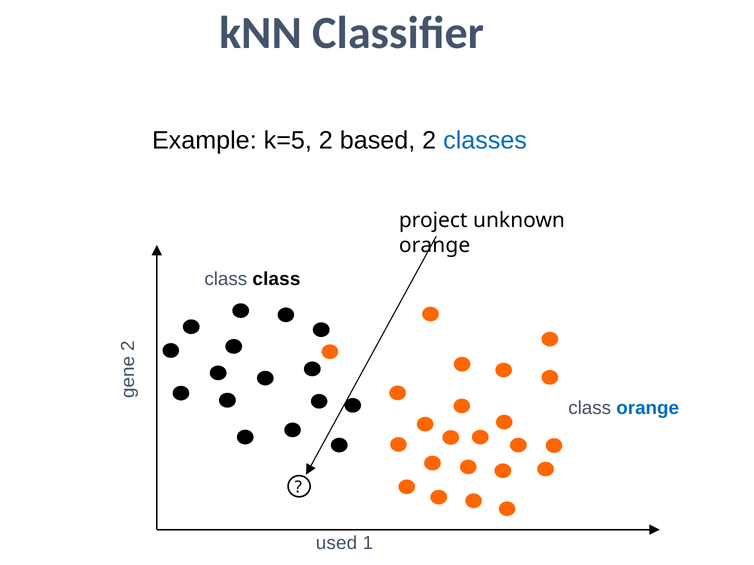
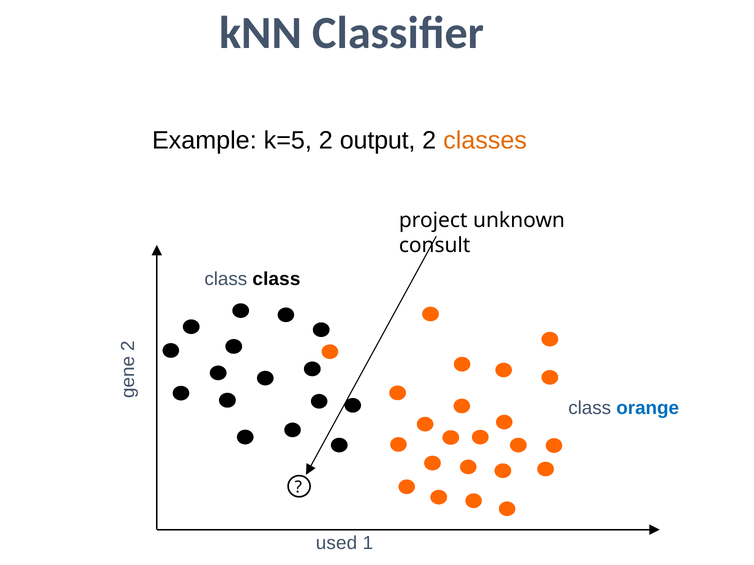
based: based -> output (378, 141)
classes colour: blue -> orange (485, 141)
orange: orange -> consult (435, 246)
